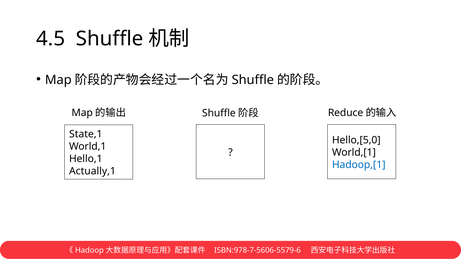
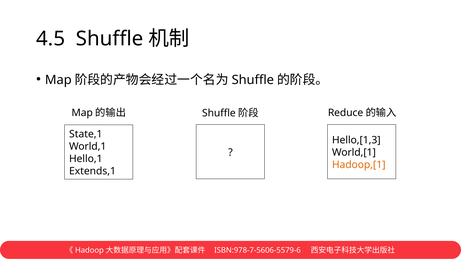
Hello,[5,0: Hello,[5,0 -> Hello,[1,3 (356, 140)
Hadoop,[1 colour: blue -> orange (359, 165)
Actually,1: Actually,1 -> Extends,1 (93, 171)
